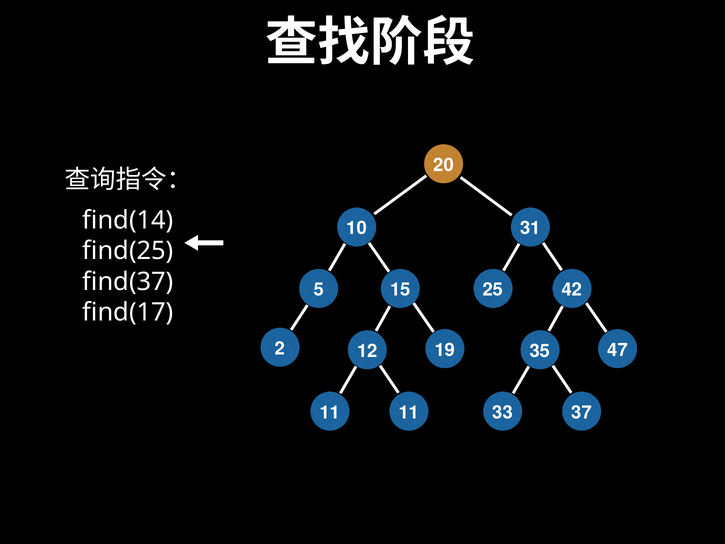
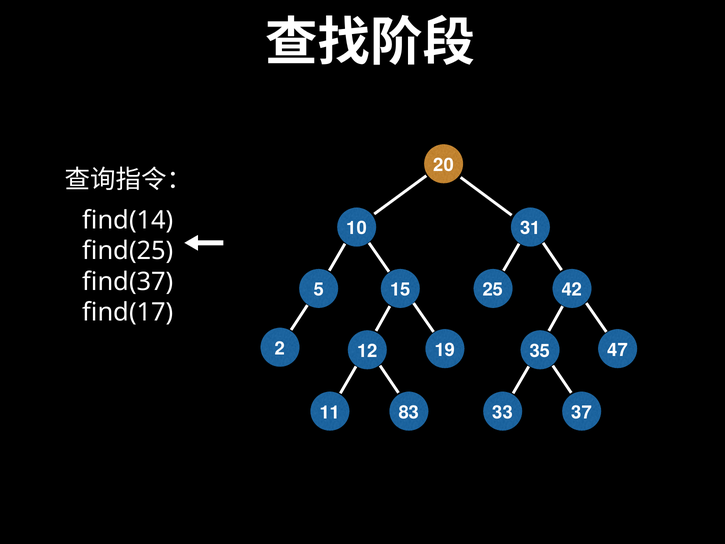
11 11: 11 -> 83 (409, 412)
